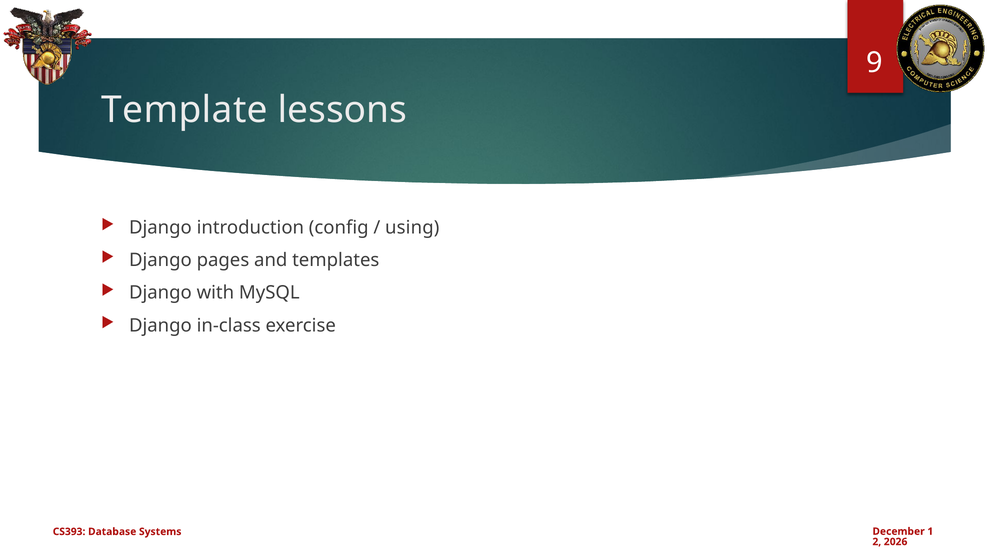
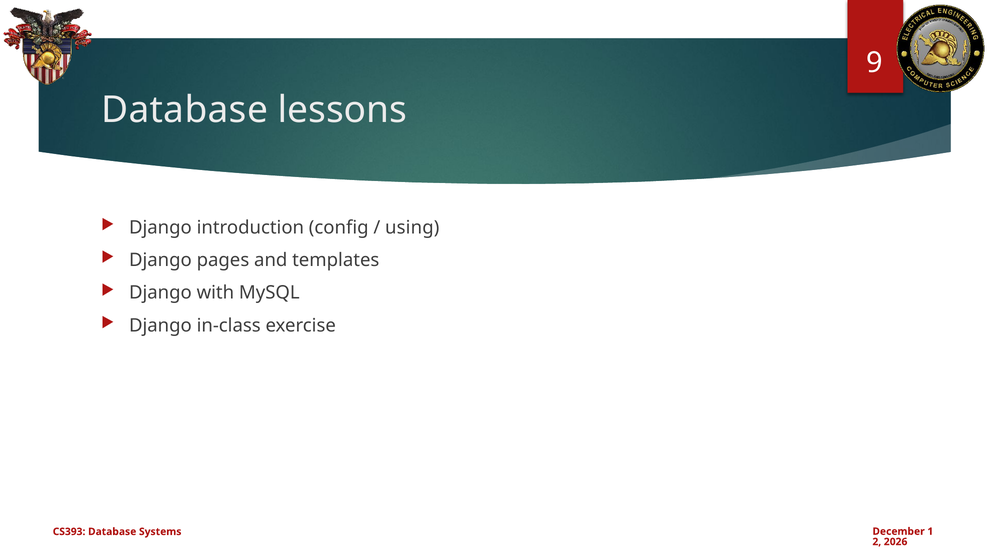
Template: Template -> Database (185, 110)
